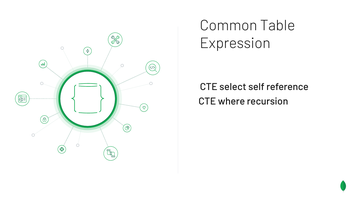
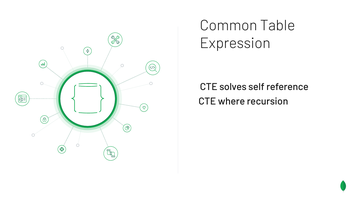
select: select -> solves (233, 87)
